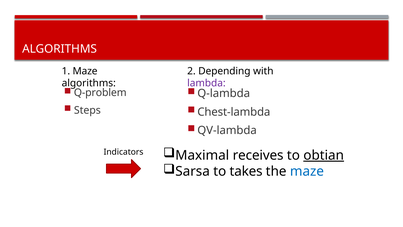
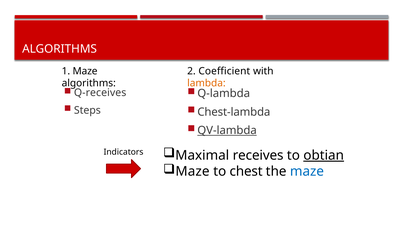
Depending: Depending -> Coefficient (224, 71)
lambda colour: purple -> orange (206, 83)
Q-problem: Q-problem -> Q-receives (100, 93)
QV-lambda underline: none -> present (227, 130)
Sarsa: Sarsa -> Maze (193, 171)
takes: takes -> chest (246, 171)
